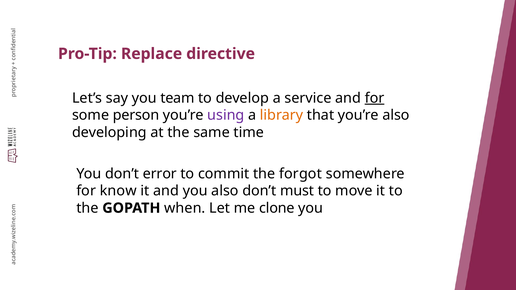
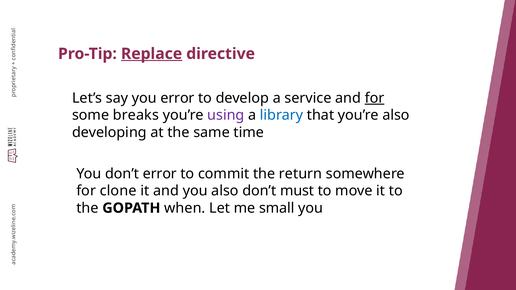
Replace underline: none -> present (152, 54)
you team: team -> error (177, 98)
person: person -> breaks (136, 115)
library colour: orange -> blue (282, 115)
forgot: forgot -> return (301, 174)
know: know -> clone (118, 191)
clone: clone -> small (277, 208)
